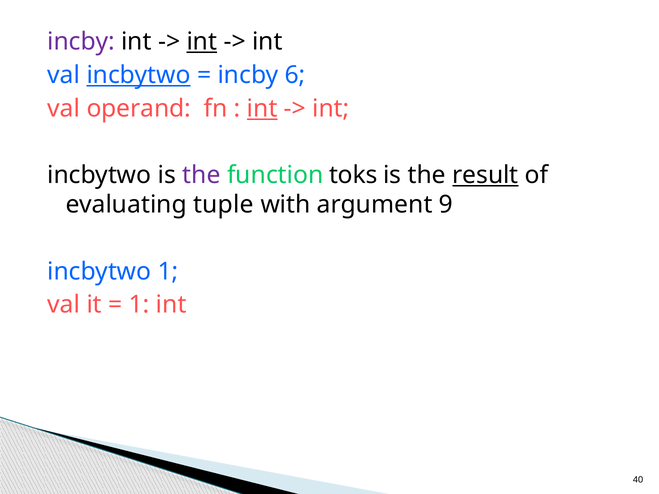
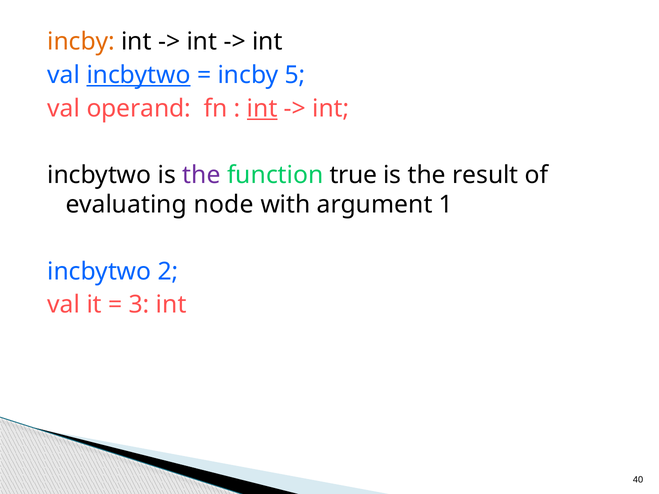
incby colour: purple -> orange (81, 42)
int underline: present -> none (202, 42)
6: 6 -> 5 (295, 75)
toks: toks -> true (353, 175)
result underline: present -> none (485, 175)
tuple: tuple -> node (224, 205)
9: 9 -> 1 (446, 205)
incbytwo 1: 1 -> 2 (168, 272)
1: 1 -> 3 (139, 305)
